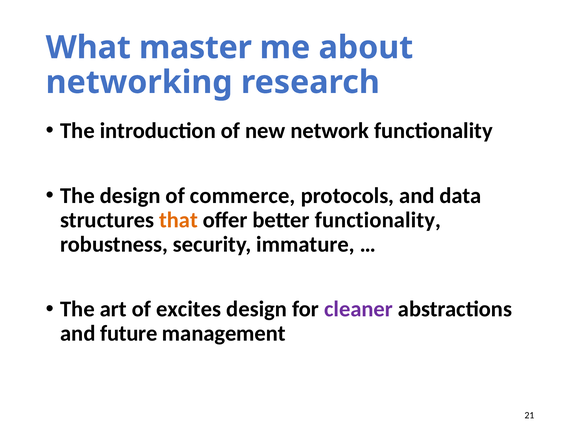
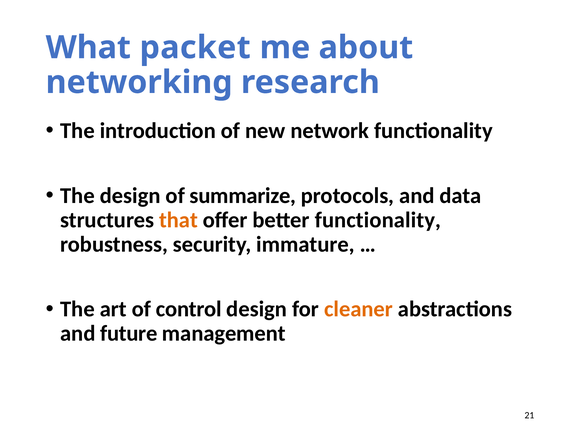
master: master -> packet (195, 48)
commerce: commerce -> summarize (243, 196)
excites: excites -> control (189, 309)
cleaner colour: purple -> orange (358, 309)
